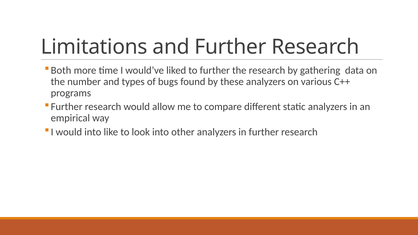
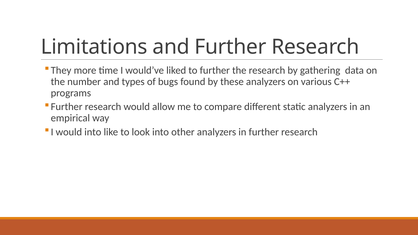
Both: Both -> They (61, 70)
